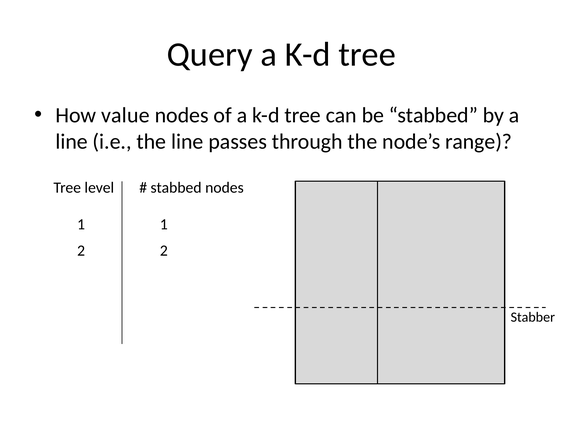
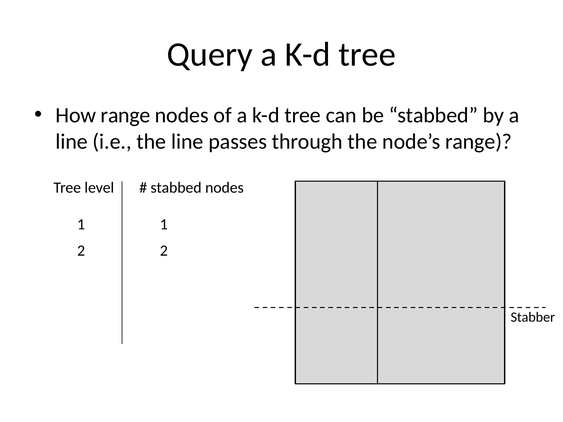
How value: value -> range (126, 115)
